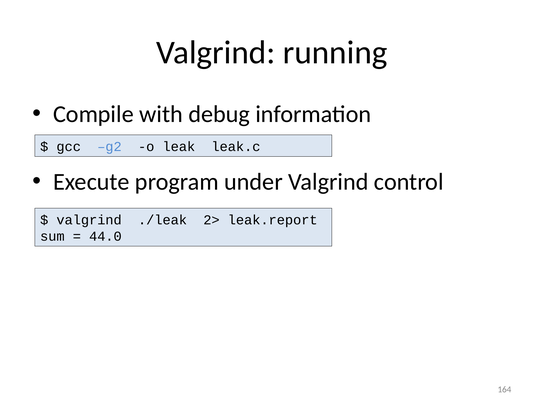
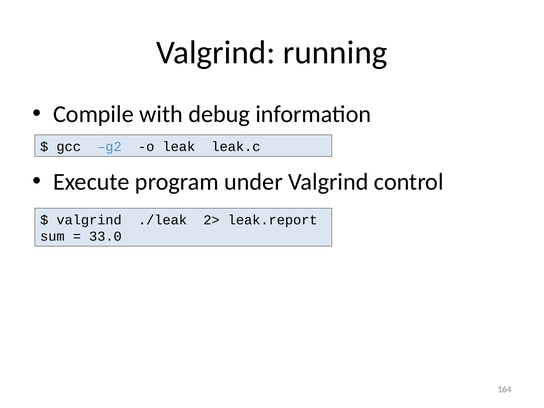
44.0: 44.0 -> 33.0 (105, 236)
